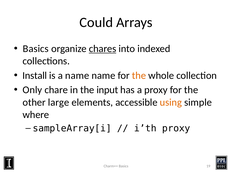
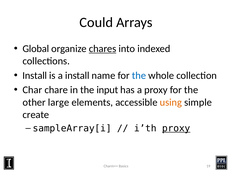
Basics: Basics -> Global (36, 49)
a name: name -> install (77, 75)
the colour: orange -> blue (139, 75)
Only: Only -> Char (32, 90)
where: where -> create (36, 115)
proxy underline: none -> present (176, 128)
